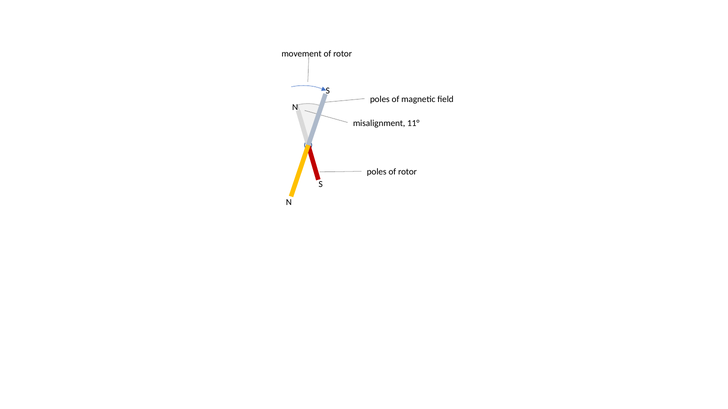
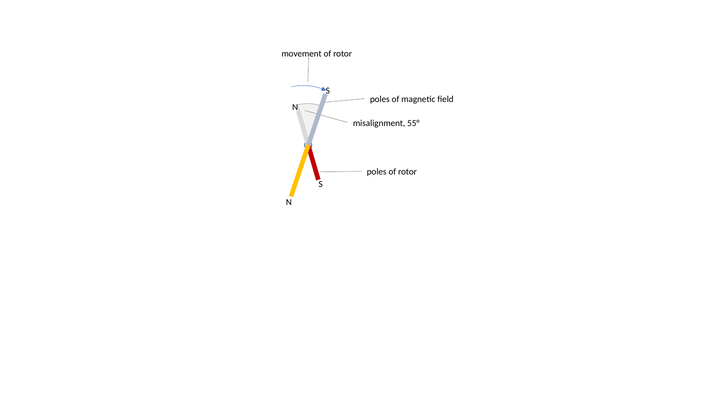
11°: 11° -> 55° (413, 123)
